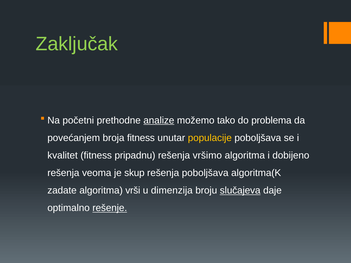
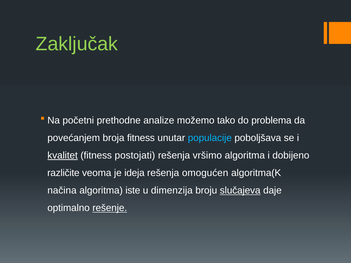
analize underline: present -> none (159, 120)
populacije colour: yellow -> light blue (210, 138)
kvalitet underline: none -> present (63, 156)
pripadnu: pripadnu -> postojati (135, 156)
rešenja: rešenja -> različite (63, 173)
skup: skup -> ideja (134, 173)
rešenja poboljšava: poboljšava -> omogućen (205, 173)
zadate: zadate -> načina (62, 191)
vrši: vrši -> iste (133, 191)
